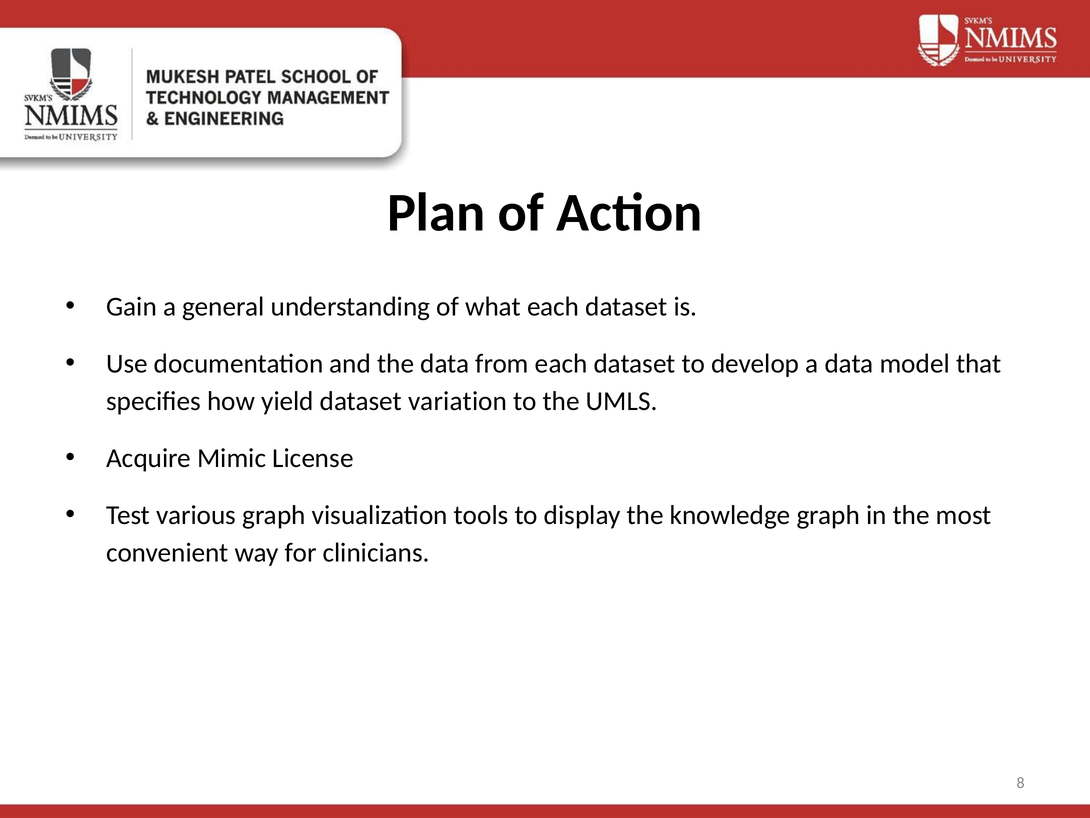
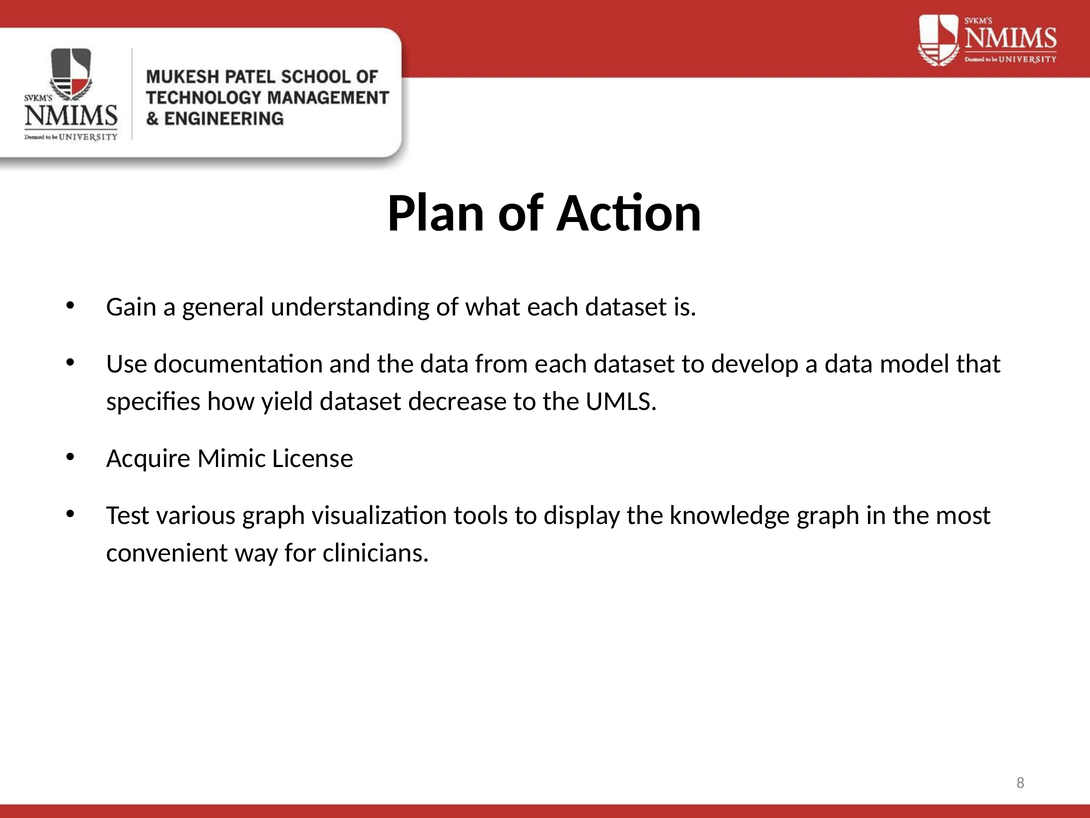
variation: variation -> decrease (458, 401)
